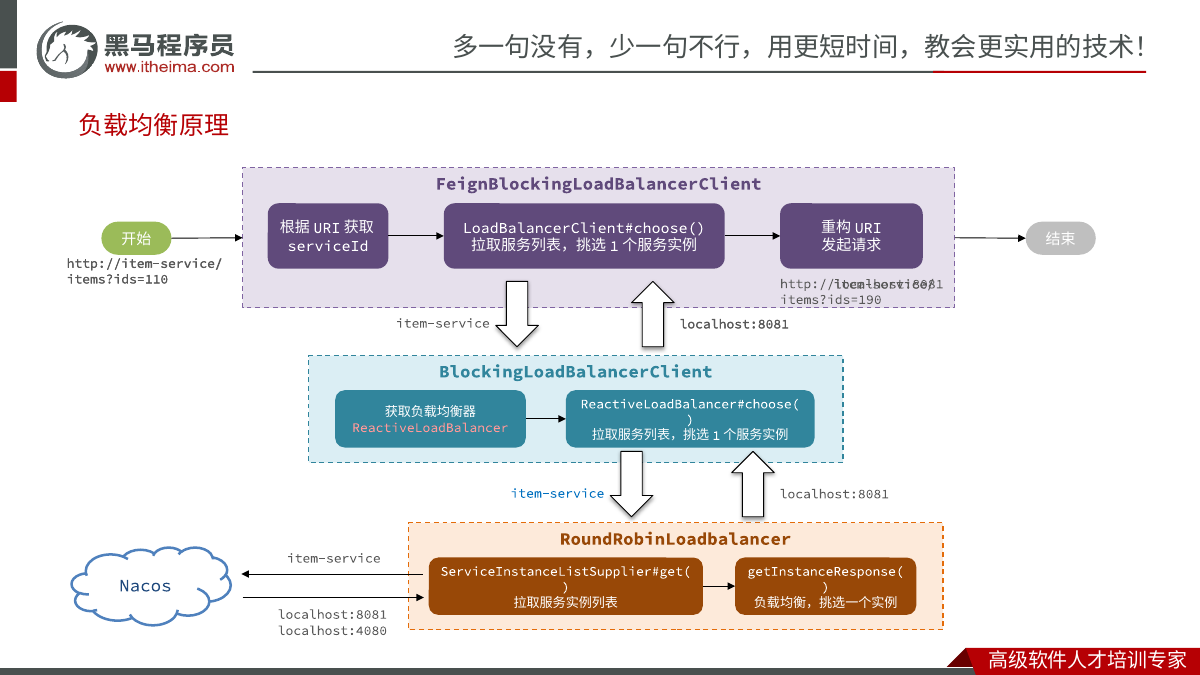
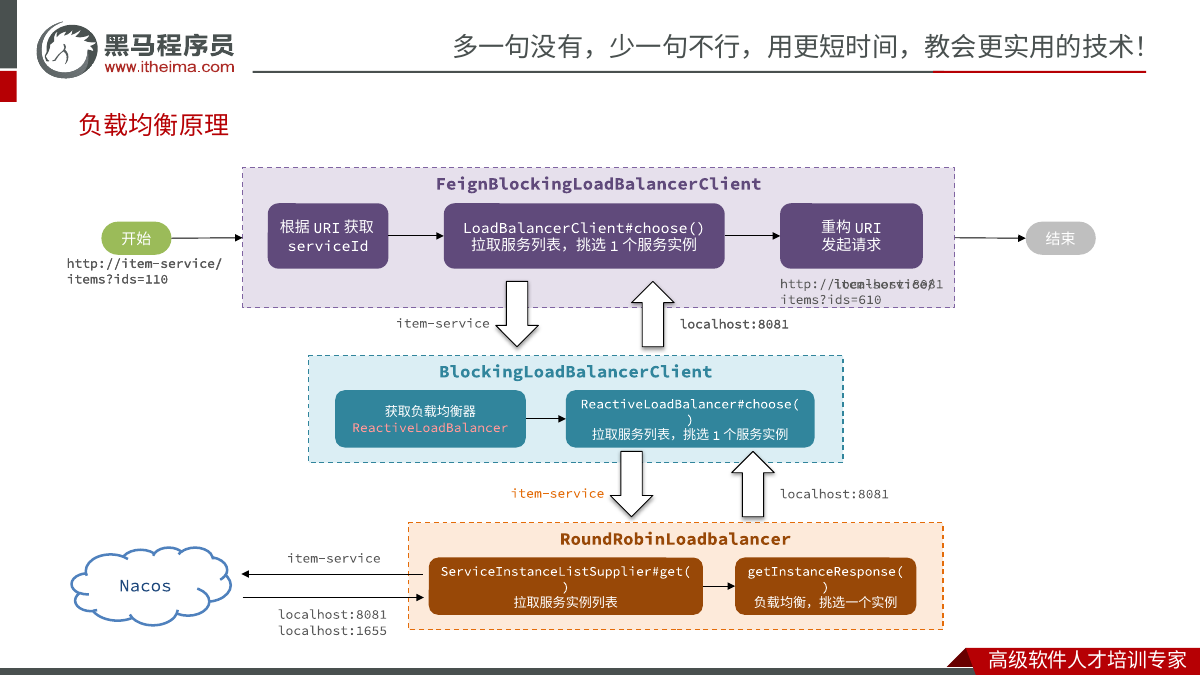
items?ids=190: items?ids=190 -> items?ids=610 (831, 300)
item-service colour: blue -> orange (557, 493)
localhost:4080: localhost:4080 -> localhost:1655 (332, 631)
